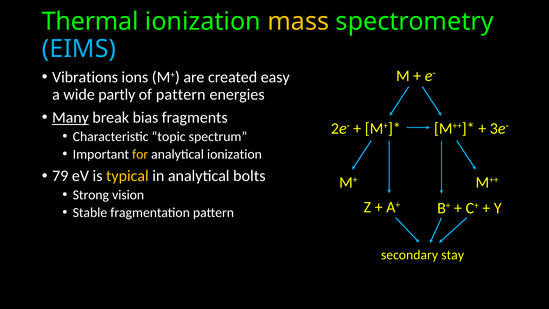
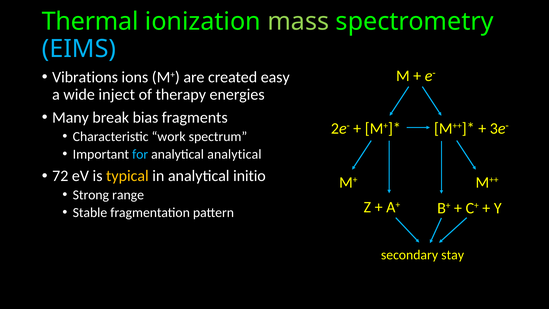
mass colour: yellow -> light green (298, 22)
partly: partly -> inject (117, 95)
of pattern: pattern -> therapy (181, 95)
Many underline: present -> none (71, 118)
topic: topic -> work (169, 136)
for colour: yellow -> light blue (140, 154)
analytical ionization: ionization -> analytical (234, 154)
79: 79 -> 72 (60, 176)
bolts: bolts -> initio (249, 176)
vision: vision -> range (128, 195)
